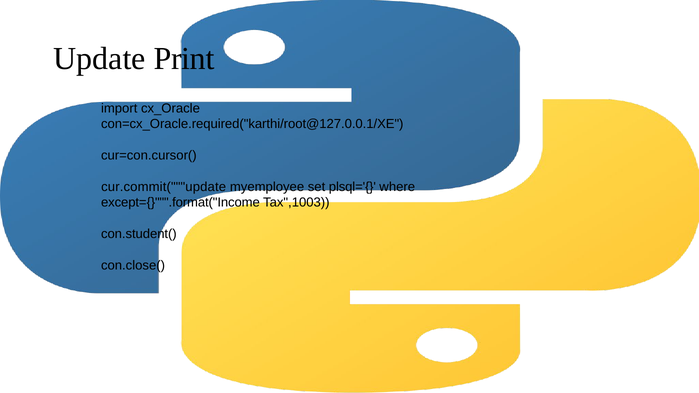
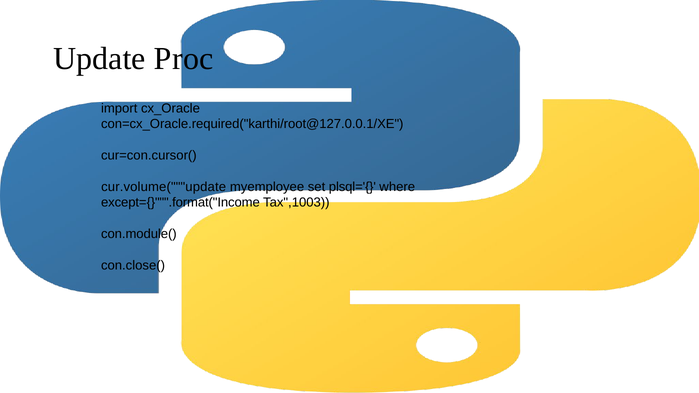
Print: Print -> Proc (184, 59)
cur.commit("""update: cur.commit("""update -> cur.volume("""update (164, 187)
con.student(: con.student( -> con.module( (139, 234)
